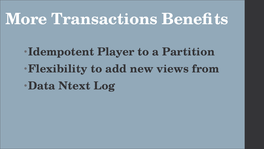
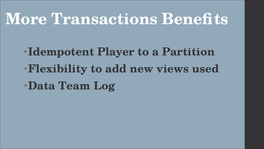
from: from -> used (206, 69)
Ntext: Ntext -> Team (74, 86)
